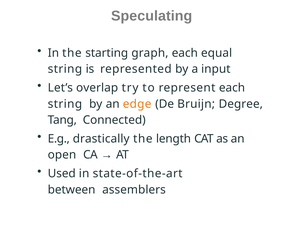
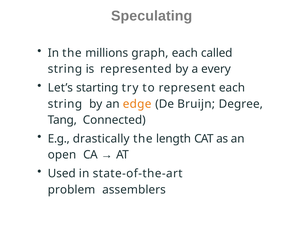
starting: starting -> millions (107, 53)
equal: equal -> called (217, 53)
input: input -> every (216, 69)
overlap: overlap -> starting (97, 88)
between: between -> problem (71, 190)
